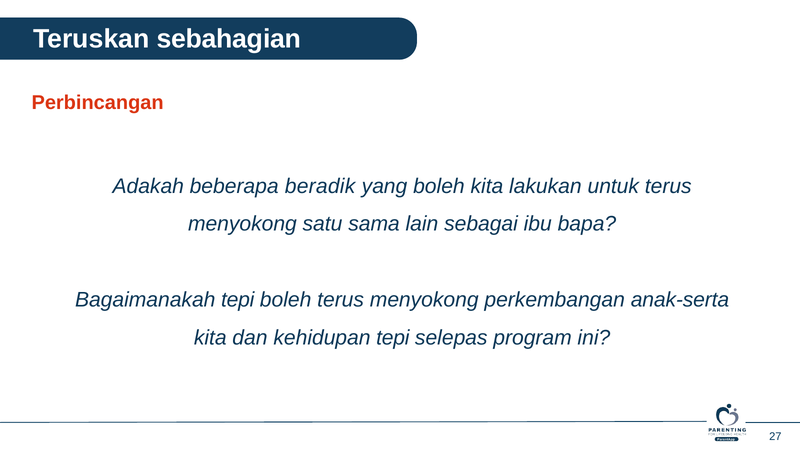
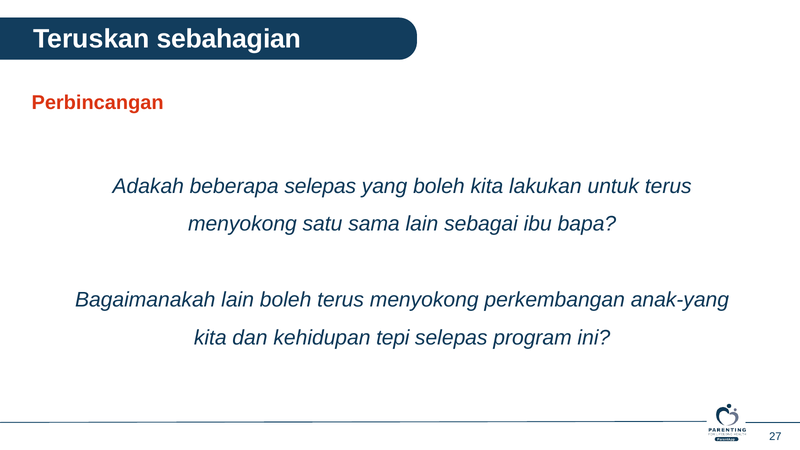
beberapa beradik: beradik -> selepas (320, 186)
Bagaimanakah tepi: tepi -> lain (238, 300)
anak-serta: anak-serta -> anak-yang (680, 300)
